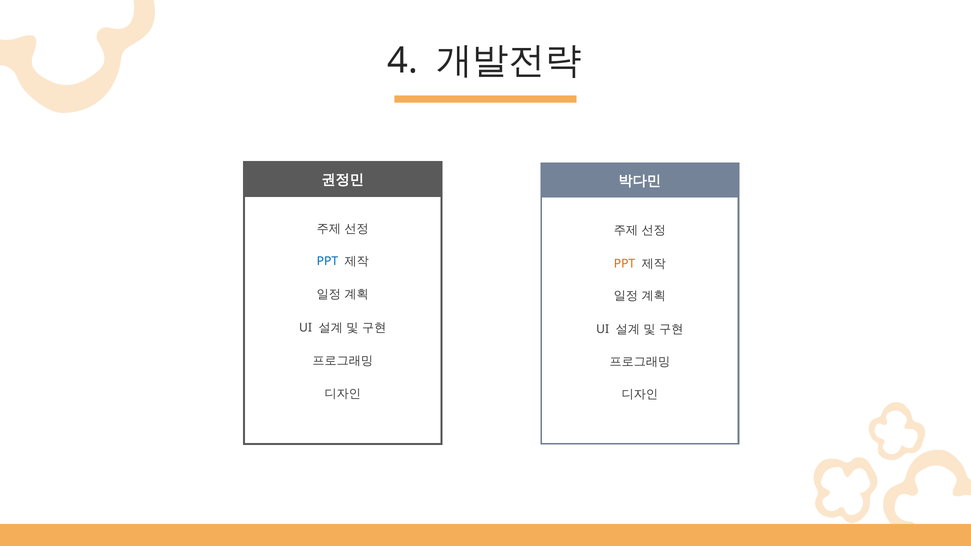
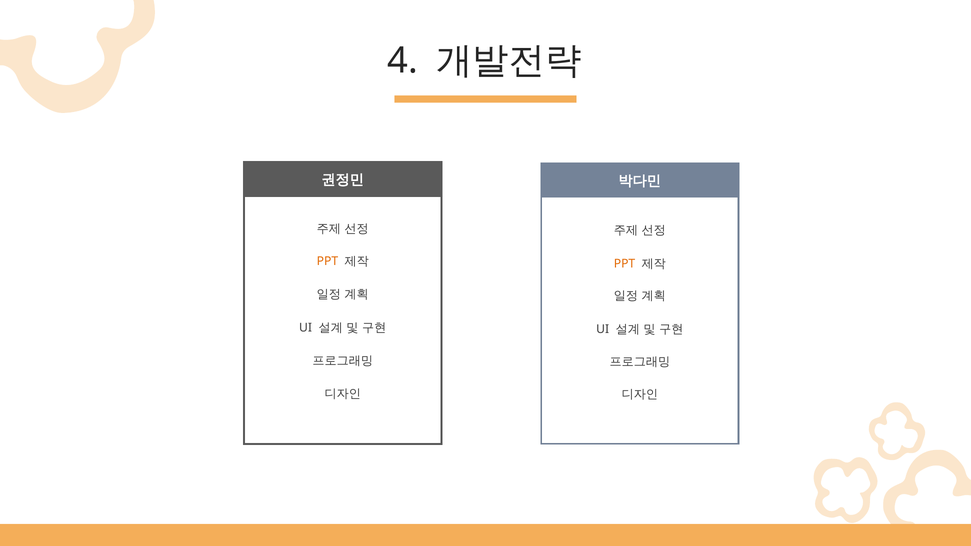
PPT colour: blue -> orange (327, 261)
